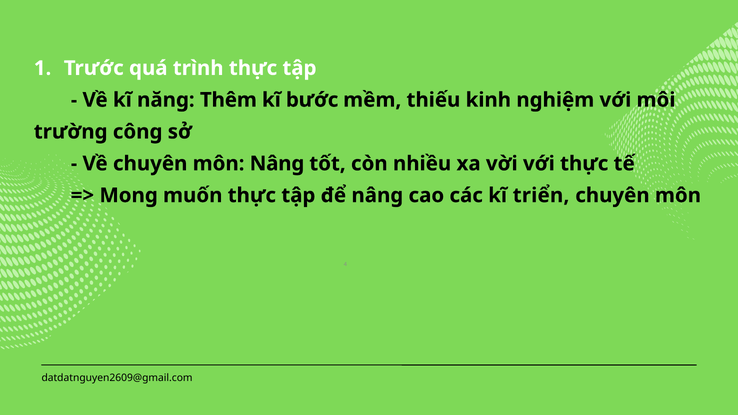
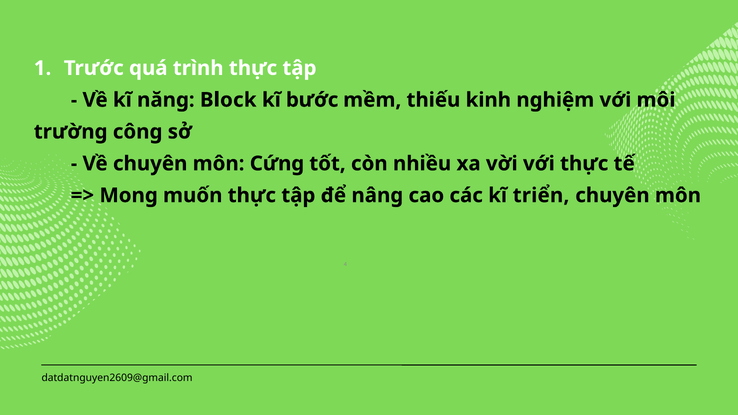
Thêm: Thêm -> Block (228, 100)
môn Nâng: Nâng -> Cứng (277, 164)
